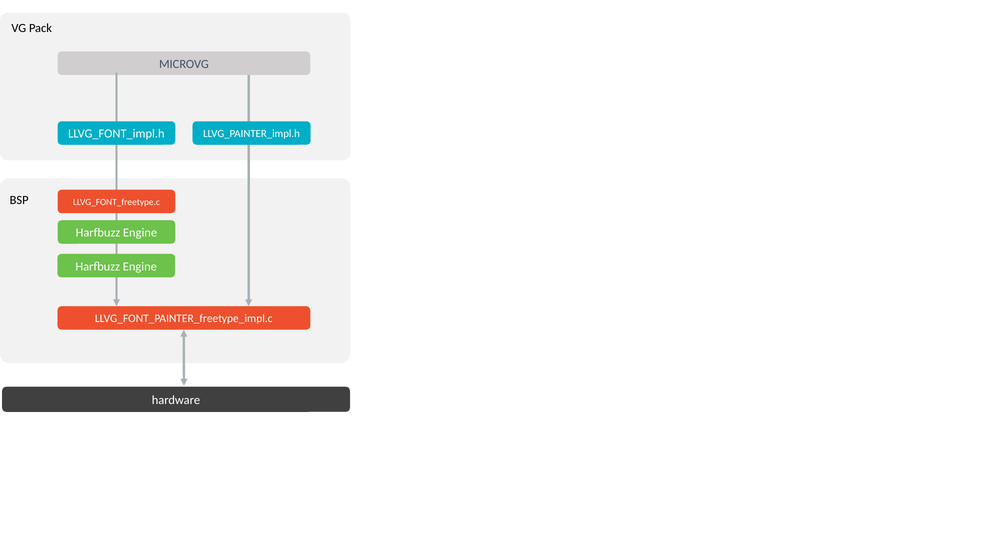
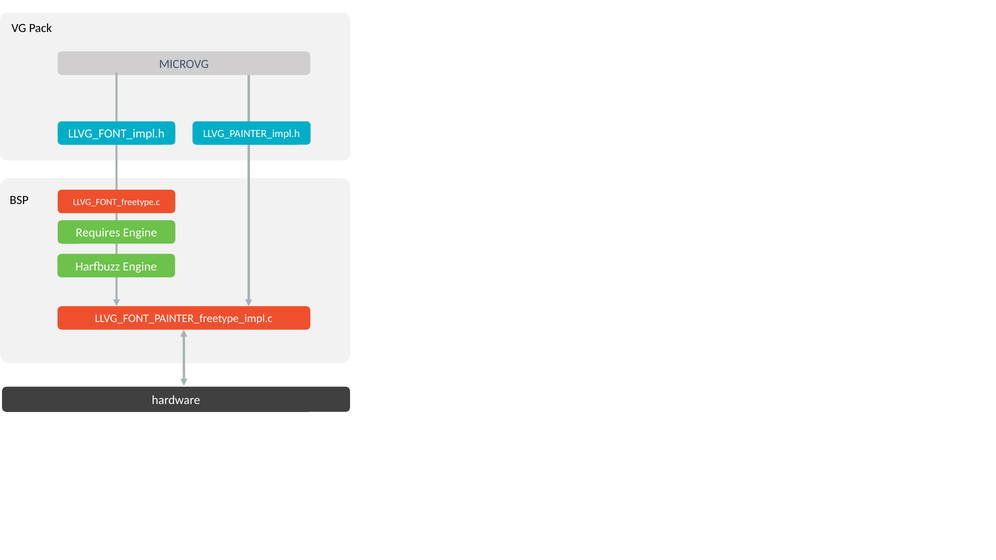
Harfbuzz: Harfbuzz -> Requires (98, 233)
